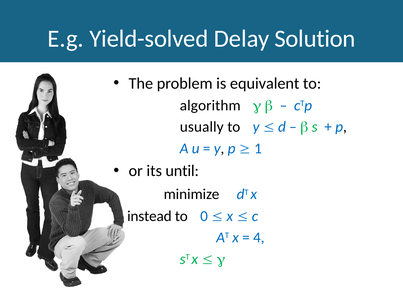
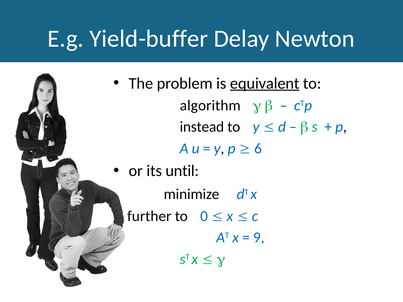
Yield-solved: Yield-solved -> Yield-buffer (149, 39)
Solution: Solution -> Newton (315, 39)
equivalent underline: none -> present (265, 83)
usually: usually -> instead (202, 127)
1: 1 -> 6 (258, 149)
instead: instead -> further (149, 216)
4: 4 -> 9 (259, 238)
